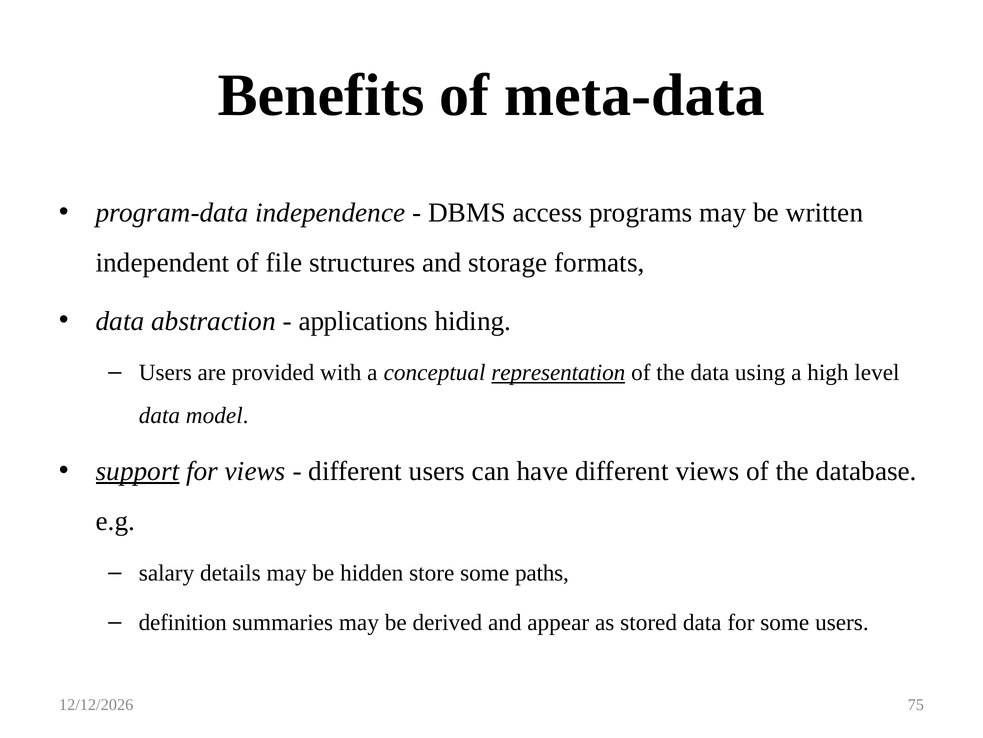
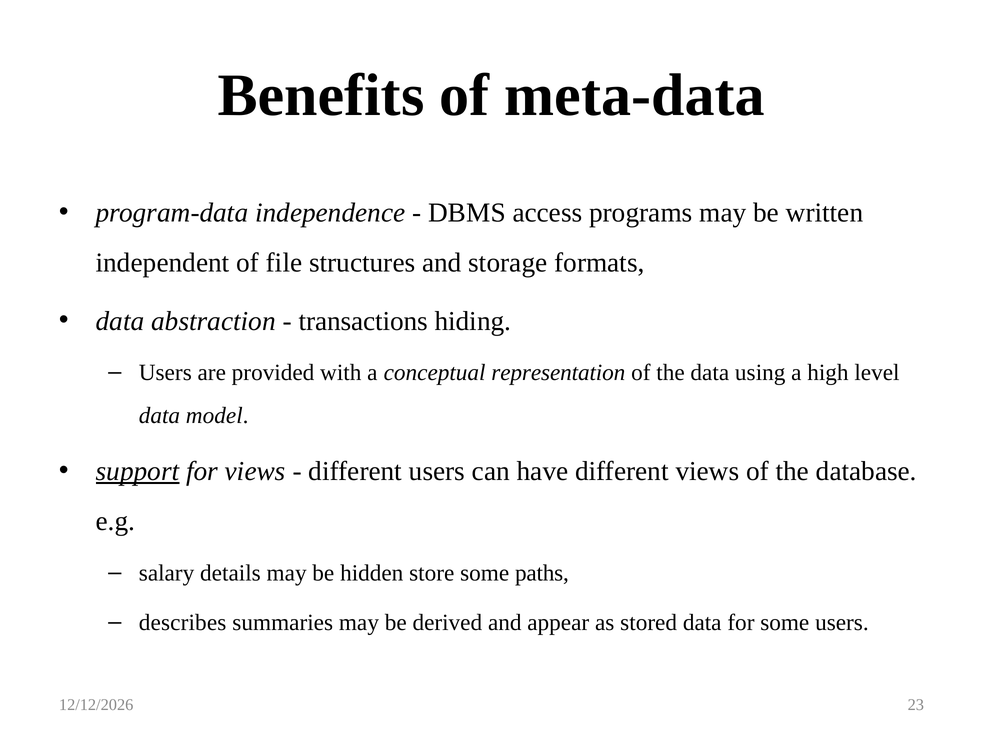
applications: applications -> transactions (363, 321)
representation underline: present -> none (558, 372)
definition: definition -> describes (183, 622)
75: 75 -> 23 (916, 704)
